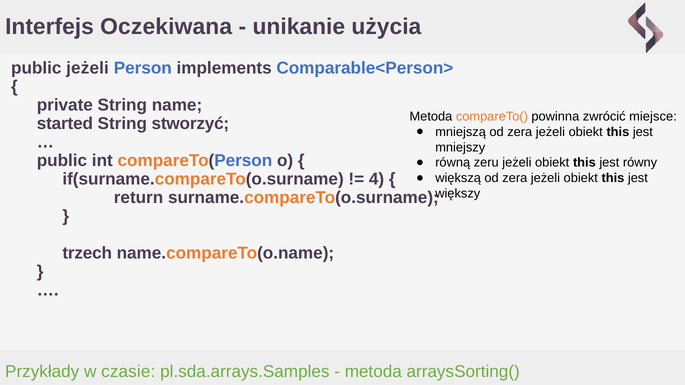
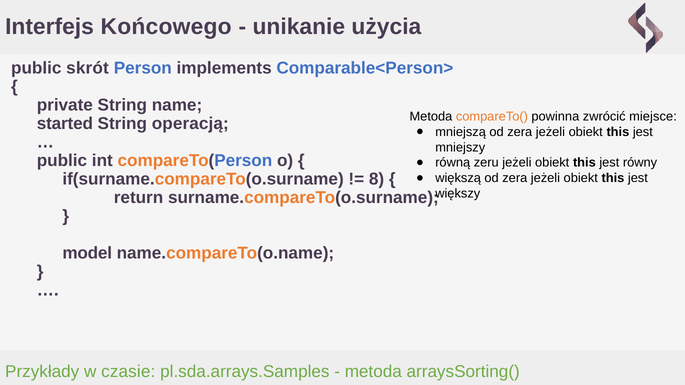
Oczekiwana: Oczekiwana -> Końcowego (166, 27)
public jeżeli: jeżeli -> skrót (88, 68)
stworzyć: stworzyć -> operacją (190, 124)
4: 4 -> 8 (377, 179)
trzech: trzech -> model (87, 253)
